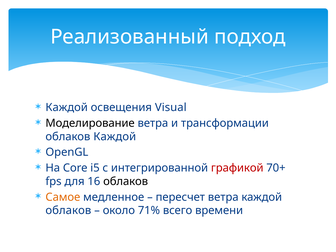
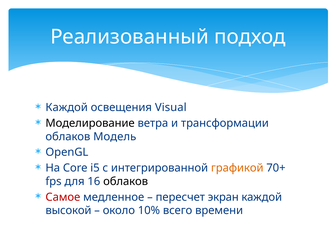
облаков Каждой: Каждой -> Модель (115, 137)
графикой colour: red -> orange (237, 168)
Самое colour: orange -> red (63, 197)
пересчет ветра: ветра -> экран (223, 197)
облаков: облаков -> высокой (68, 211)
71%: 71% -> 10% (149, 211)
